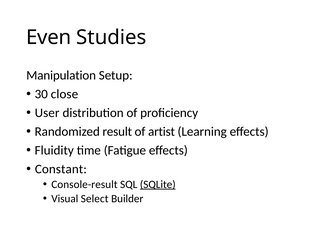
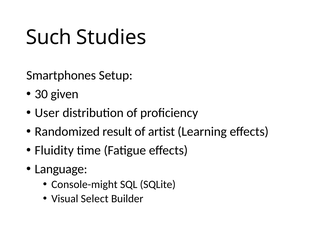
Even: Even -> Such (49, 37)
Manipulation: Manipulation -> Smartphones (61, 75)
close: close -> given (65, 94)
Constant: Constant -> Language (61, 169)
Console-result: Console-result -> Console-might (84, 184)
SQLite underline: present -> none (158, 184)
